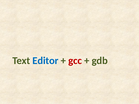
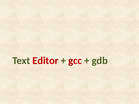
Editor colour: blue -> red (45, 61)
